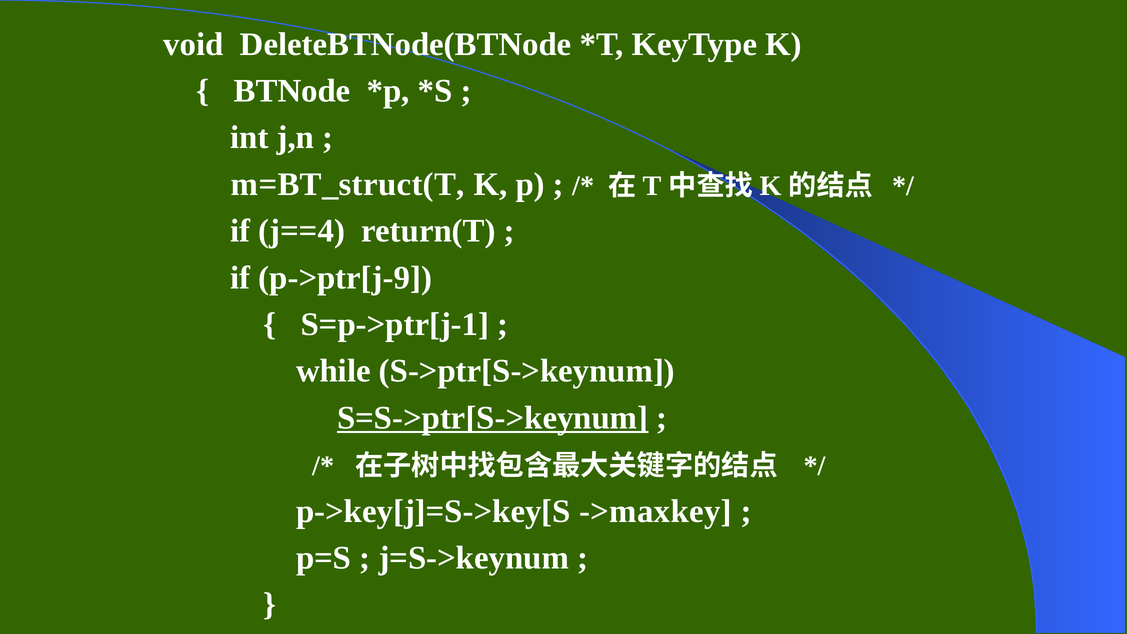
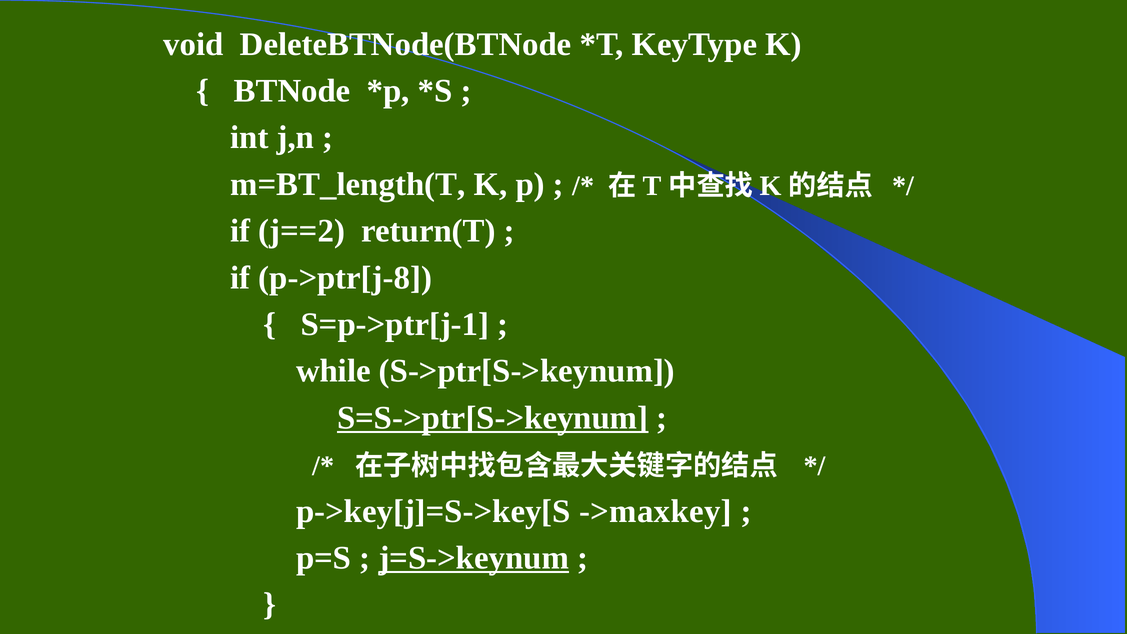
m=BT_struct(T: m=BT_struct(T -> m=BT_length(T (348, 184)
j==4: j==4 -> j==2 (302, 231)
p->ptr[j-9: p->ptr[j-9 -> p->ptr[j-8 (345, 278)
j=S->keynum underline: none -> present (474, 558)
